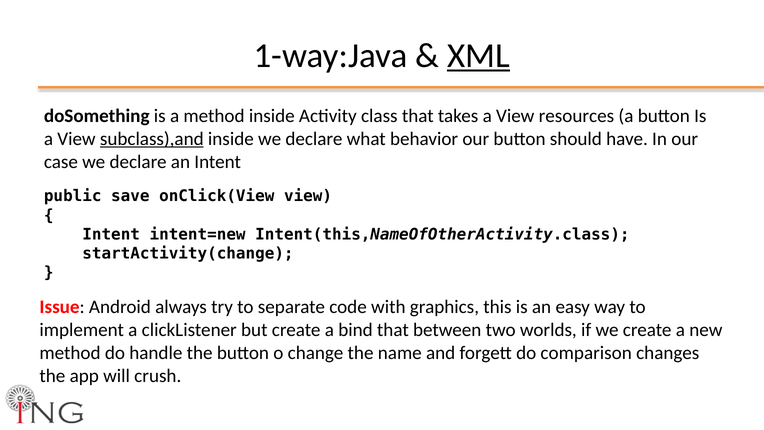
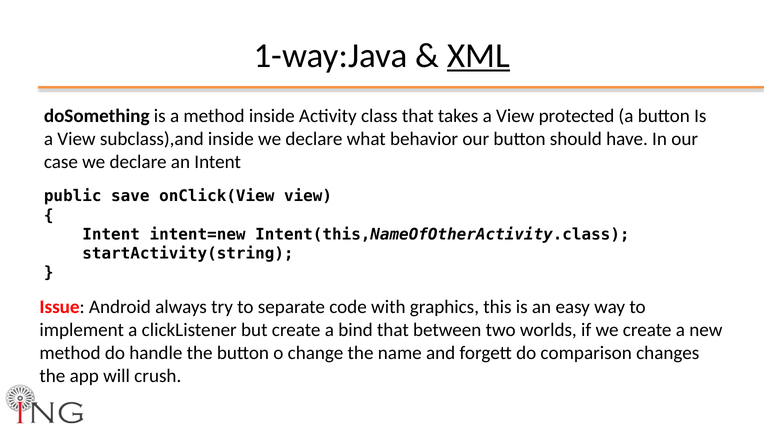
resources: resources -> protected (576, 116)
subclass),and underline: present -> none (152, 139)
startActivity(change: startActivity(change -> startActivity(string (188, 253)
